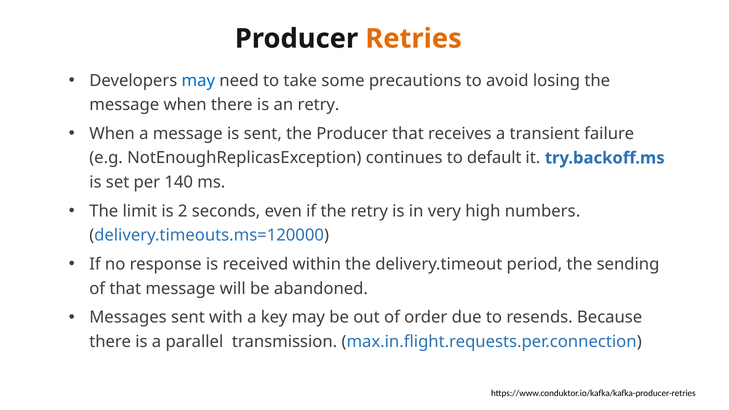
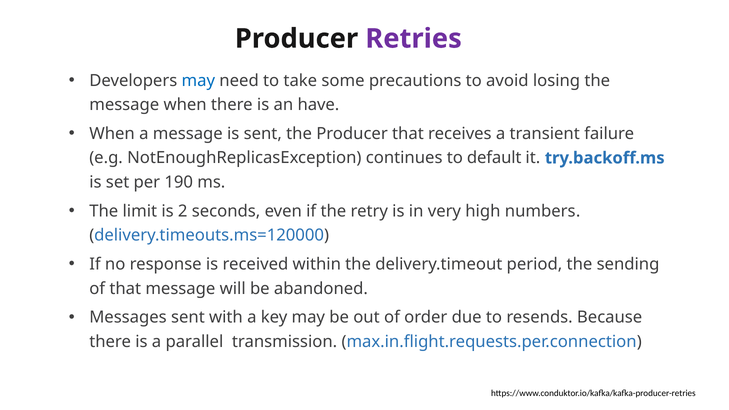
Retries colour: orange -> purple (414, 39)
an retry: retry -> have (318, 105)
140: 140 -> 190 (179, 182)
